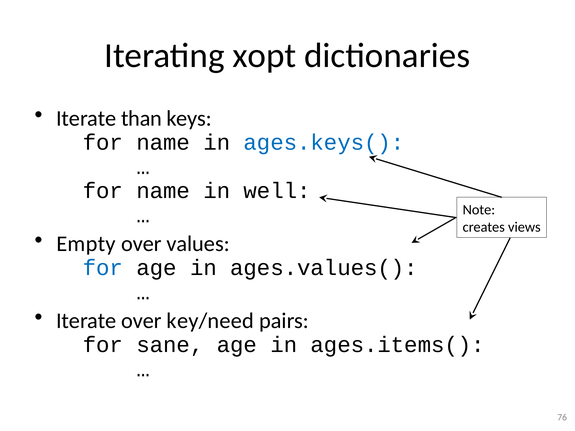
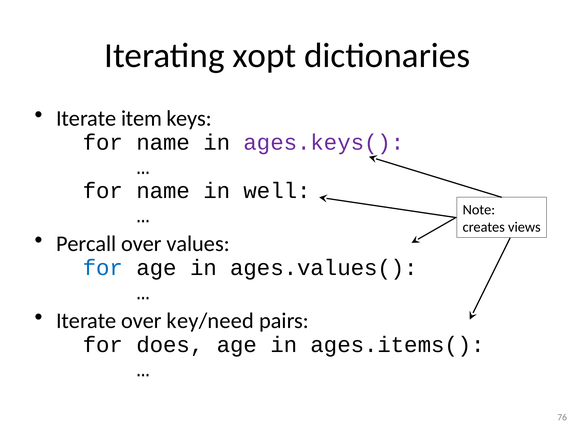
than: than -> item (142, 118)
ages.keys( colour: blue -> purple (324, 143)
Empty: Empty -> Percall (86, 244)
sane: sane -> does (170, 345)
